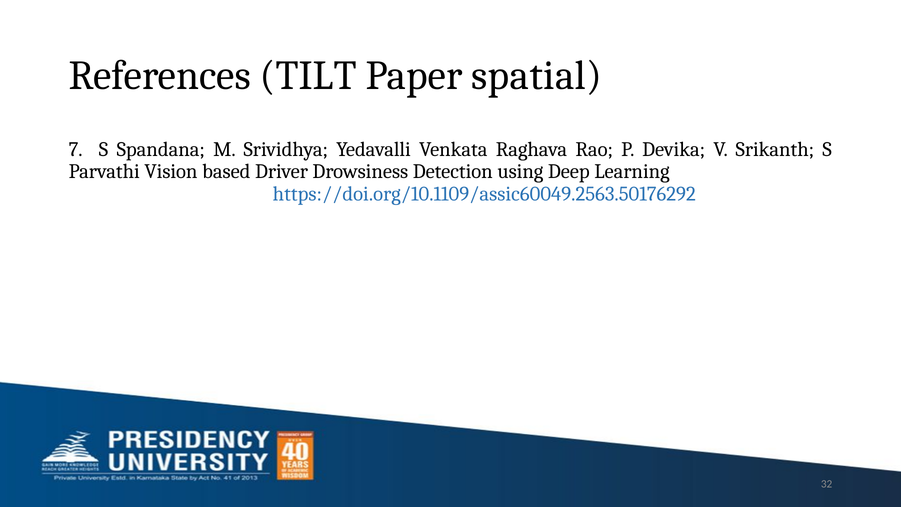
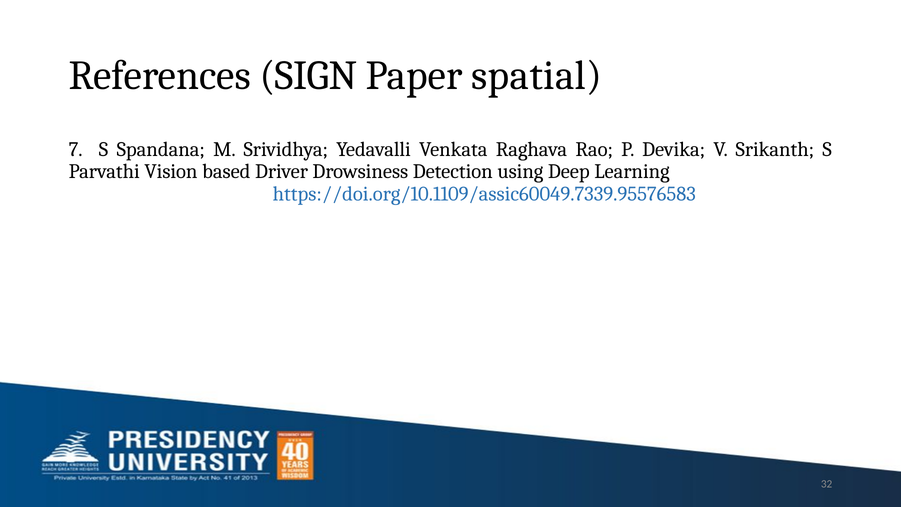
TILT: TILT -> SIGN (308, 76)
https://doi.org/10.1109/assic60049.2563.50176292: https://doi.org/10.1109/assic60049.2563.50176292 -> https://doi.org/10.1109/assic60049.7339.95576583 (484, 194)
